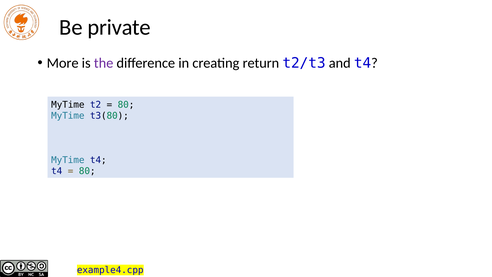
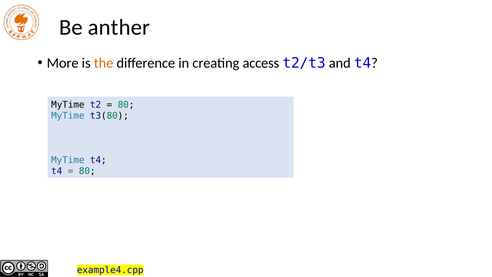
private: private -> anther (119, 27)
the colour: purple -> orange (104, 63)
return: return -> access (261, 63)
